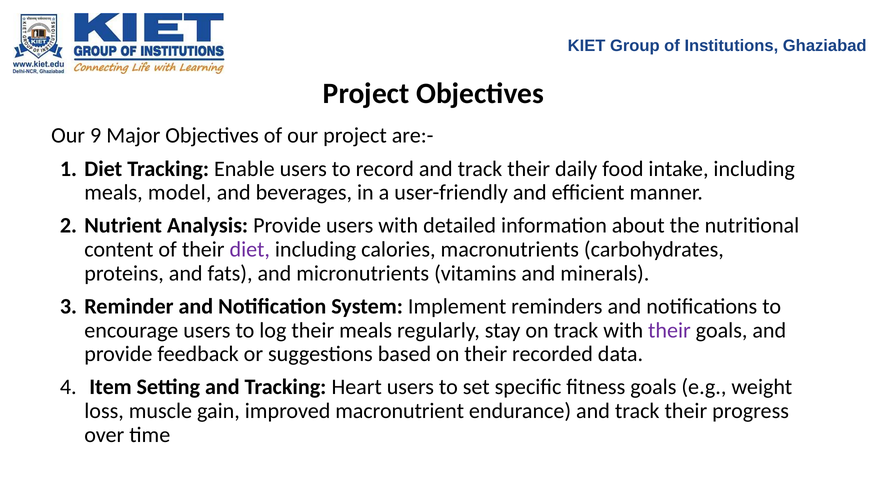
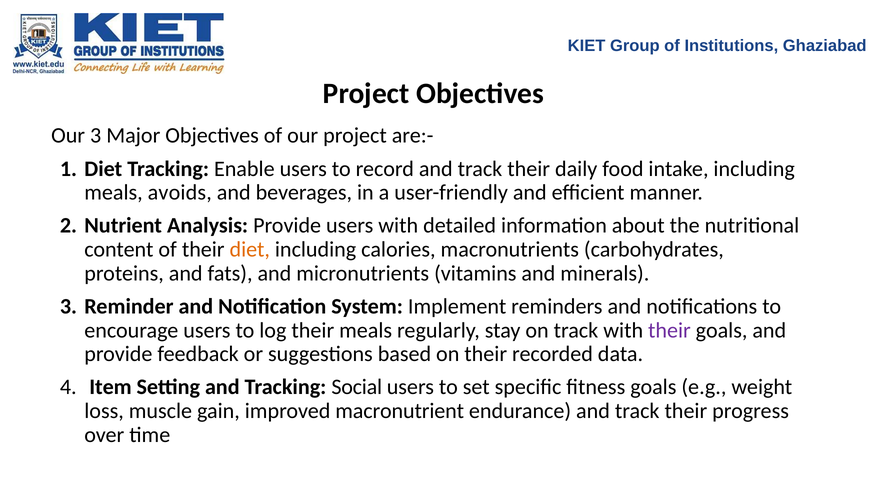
Our 9: 9 -> 3 (96, 136)
model: model -> avoids (180, 193)
diet colour: purple -> orange (250, 250)
Heart: Heart -> Social (357, 387)
